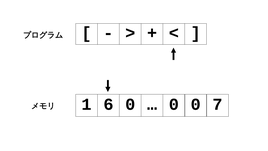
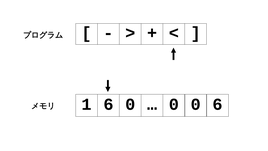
0 7: 7 -> 6 (218, 104)
